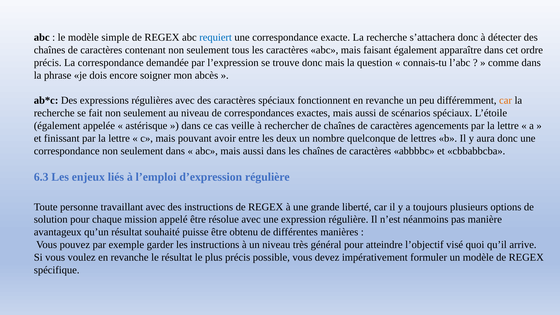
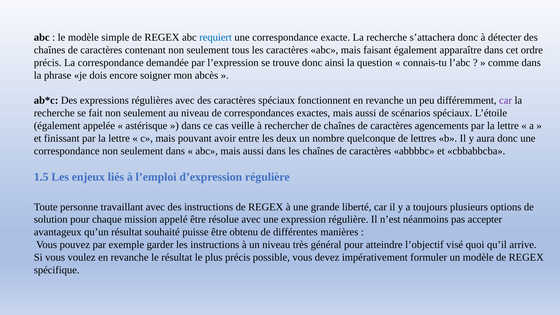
donc mais: mais -> ainsi (335, 63)
car colour: orange -> purple (506, 101)
6.3: 6.3 -> 1.5 (41, 177)
manière: manière -> accepter (485, 220)
